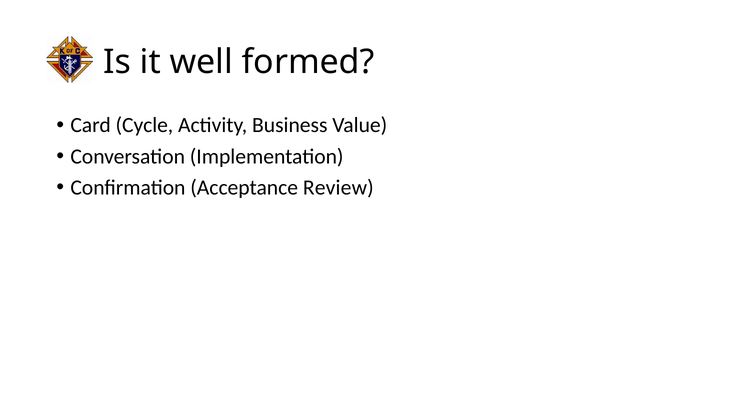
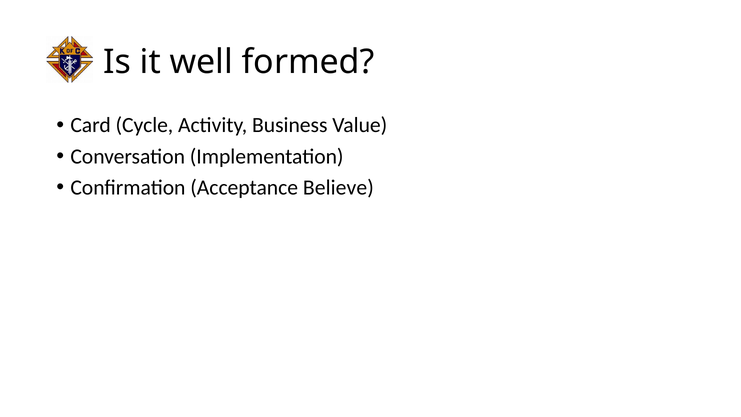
Review: Review -> Believe (338, 187)
